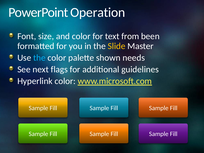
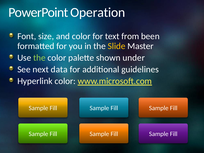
the colour: light blue -> light green (39, 58)
needs: needs -> under (134, 58)
flags: flags -> data (59, 69)
